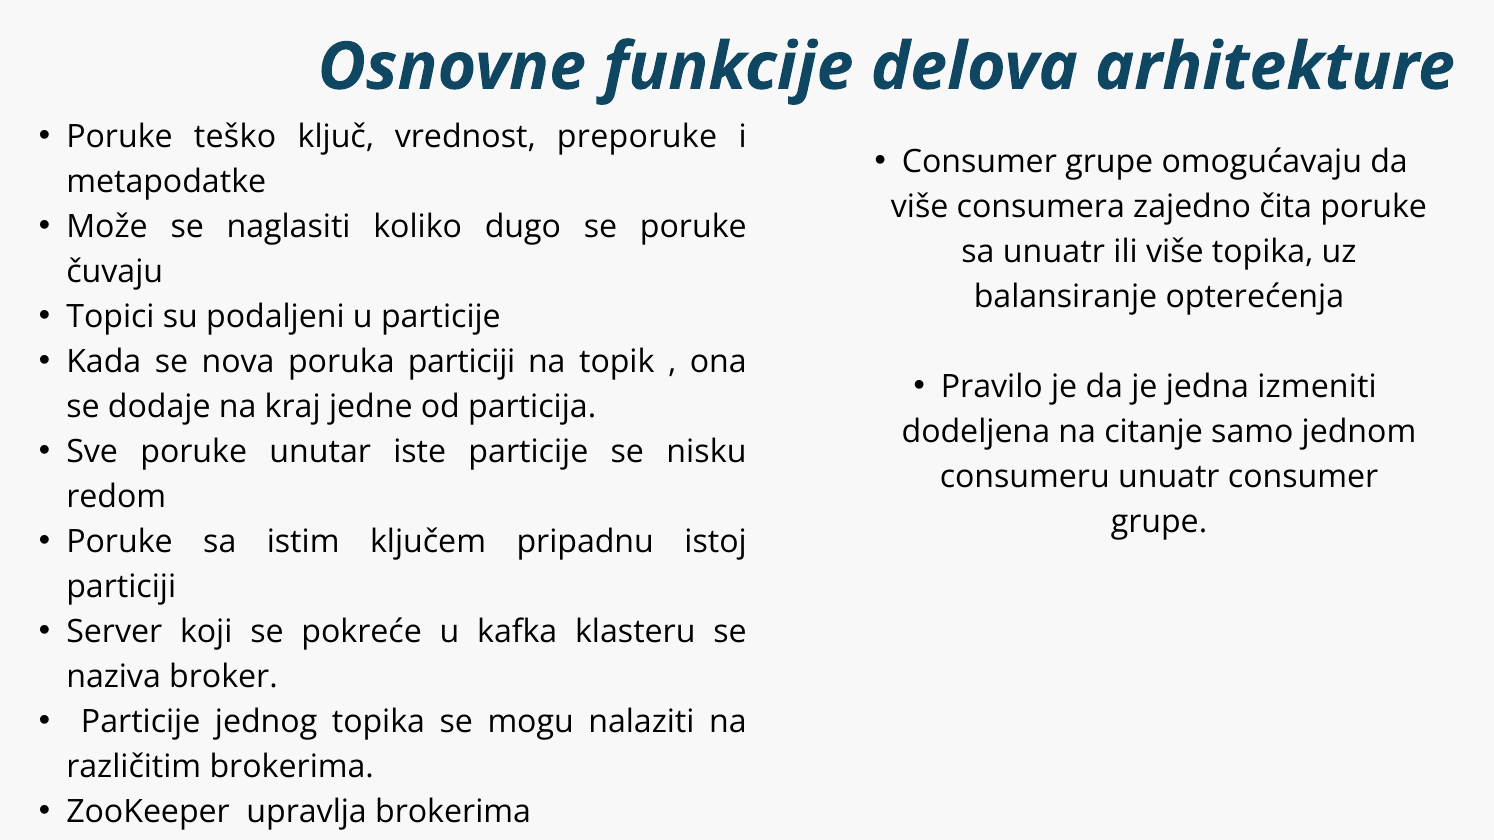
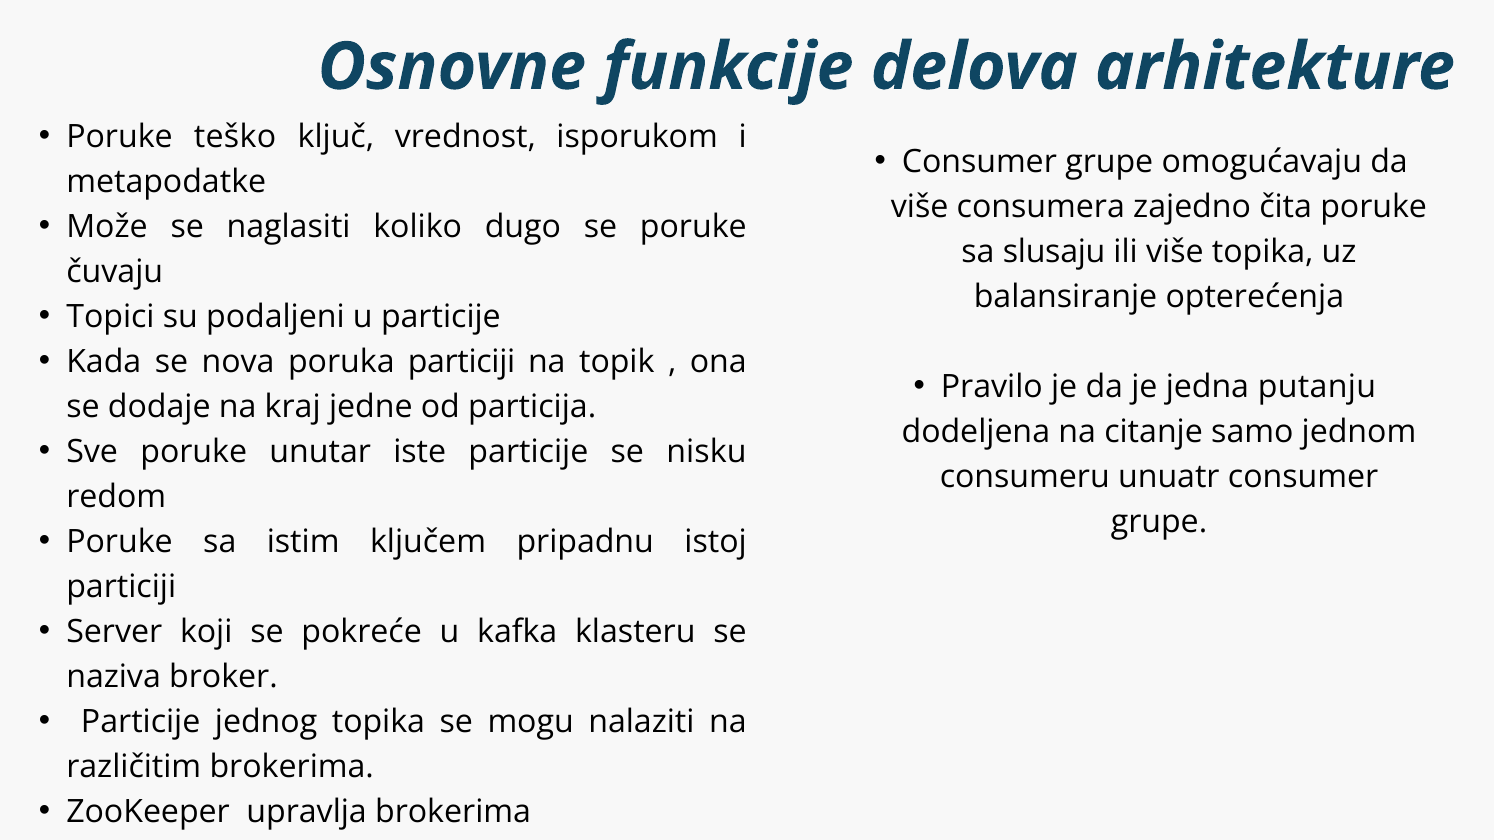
preporuke: preporuke -> isporukom (637, 137)
sa unuatr: unuatr -> slusaju (1054, 252)
izmeniti: izmeniti -> putanju (1317, 387)
